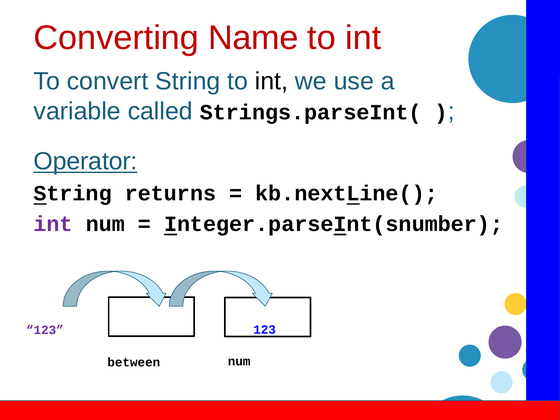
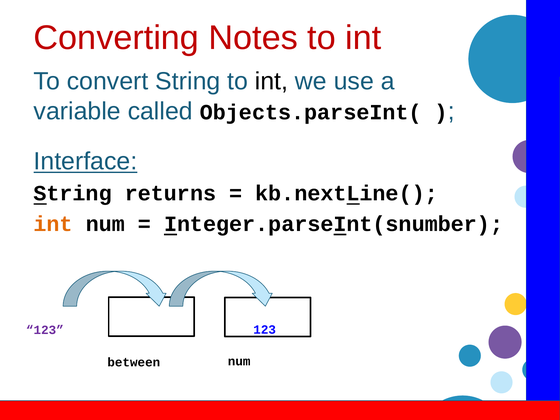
Name: Name -> Notes (253, 38)
Strings.parseInt(: Strings.parseInt( -> Objects.parseInt( (311, 112)
Operator: Operator -> Interface (85, 161)
int colour: purple -> orange (53, 224)
